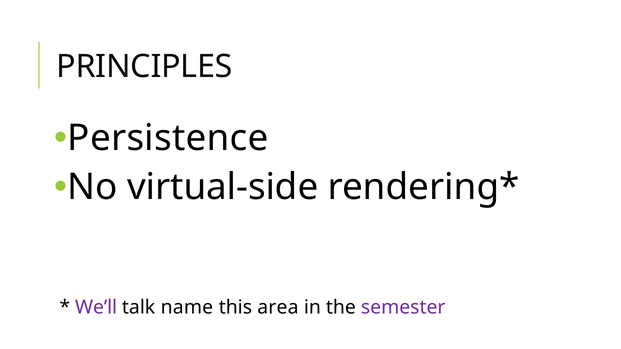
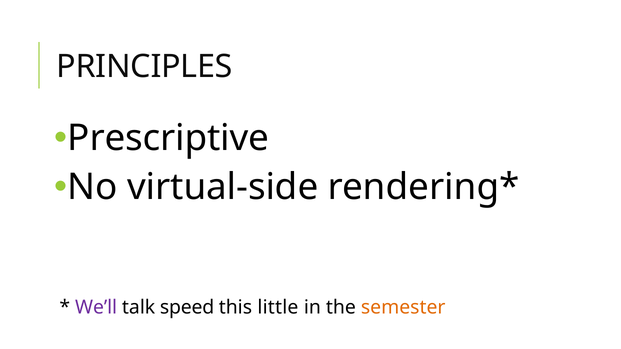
Persistence: Persistence -> Prescriptive (168, 138)
name: name -> speed (187, 308)
area: area -> little (278, 308)
semester colour: purple -> orange (403, 308)
